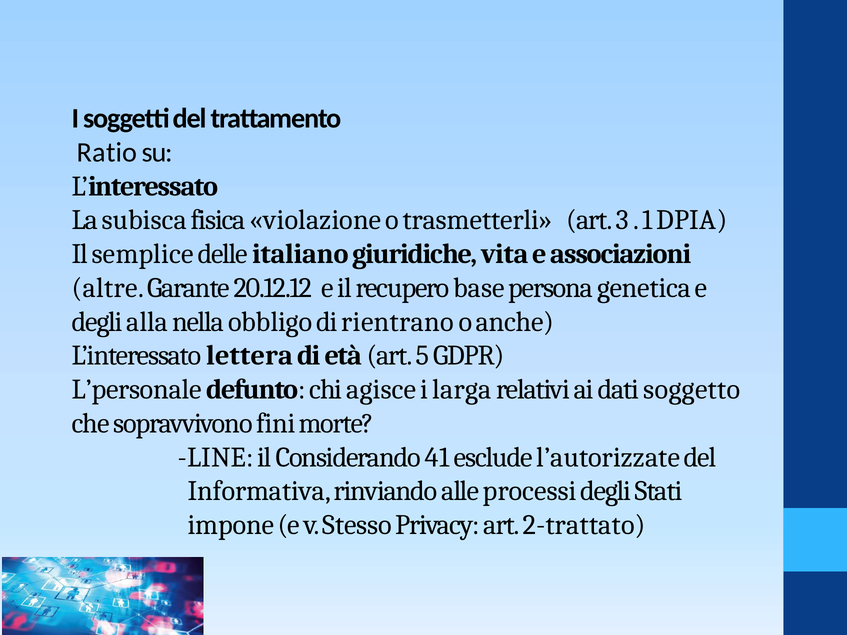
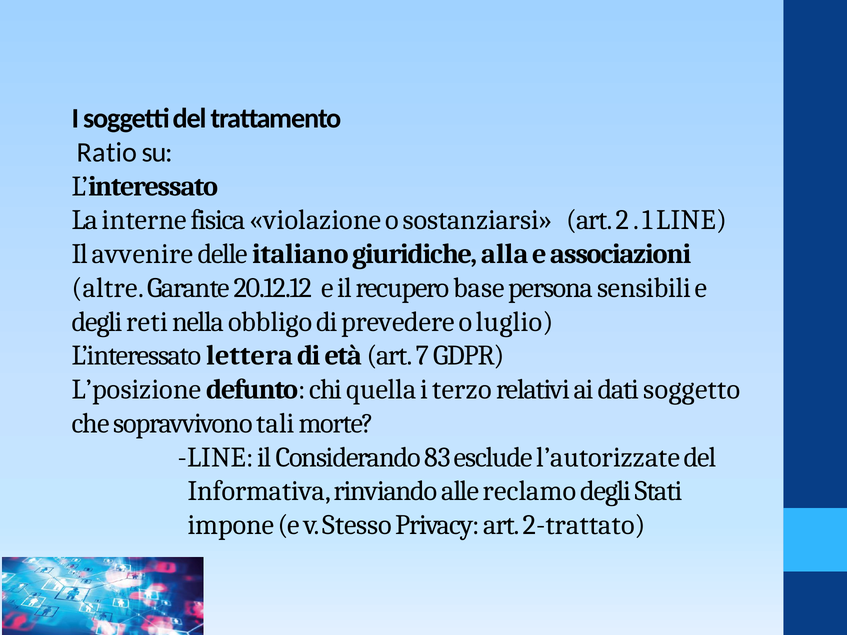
subisca: subisca -> interne (144, 220)
trasmetterli: trasmetterli -> sostanziarsi (478, 220)
3: 3 -> 2 (622, 220)
1 DPIA: DPIA -> LINE (692, 220)
semplice: semplice -> avvenire (143, 254)
vita: vita -> alla (505, 254)
genetica: genetica -> sensibili (644, 288)
alla: alla -> reti (147, 322)
rientrano: rientrano -> prevedere (398, 322)
anche: anche -> luglio (515, 322)
5: 5 -> 7 (422, 356)
L’personale: L’personale -> L’posizione (137, 390)
agisce: agisce -> quella (381, 390)
larga: larga -> terzo (462, 390)
fini: fini -> tali (276, 424)
41: 41 -> 83 (437, 457)
processi: processi -> reclamo (530, 491)
